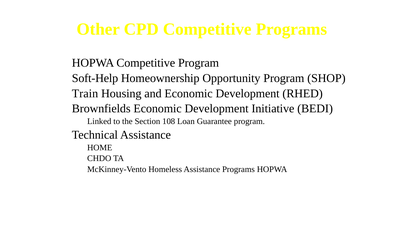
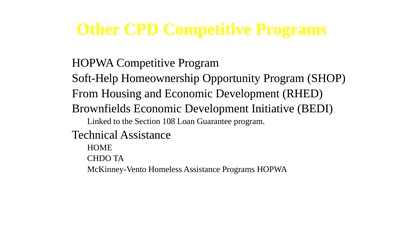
Train: Train -> From (85, 93)
